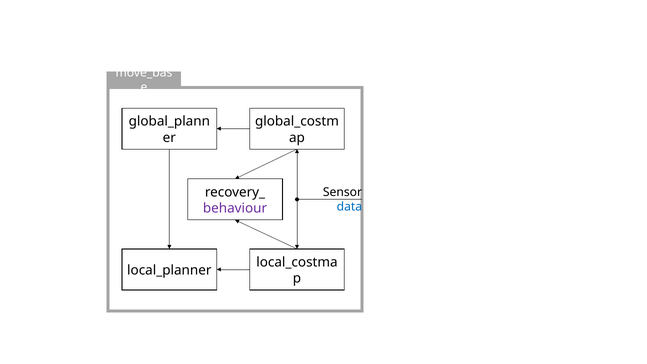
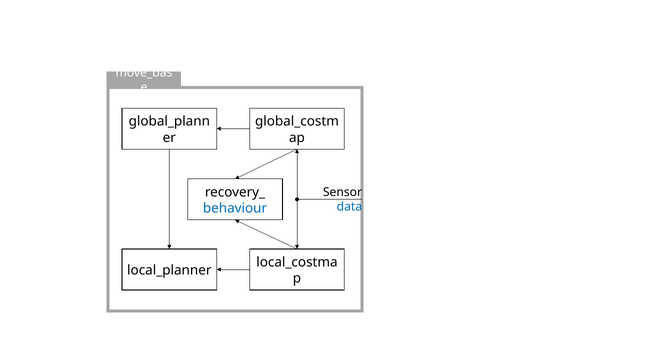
behaviour colour: purple -> blue (235, 208)
